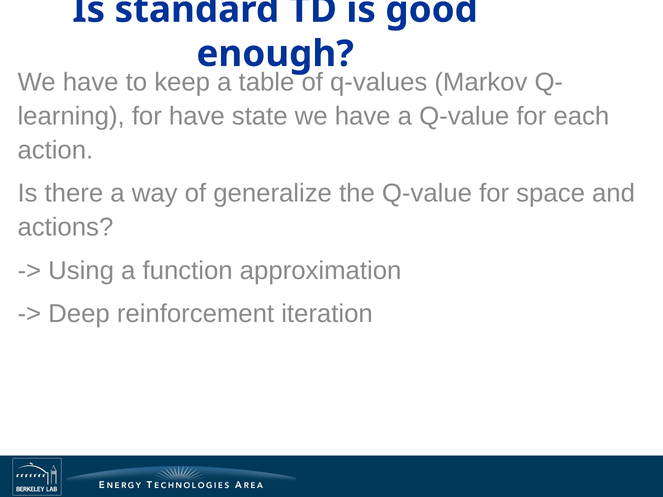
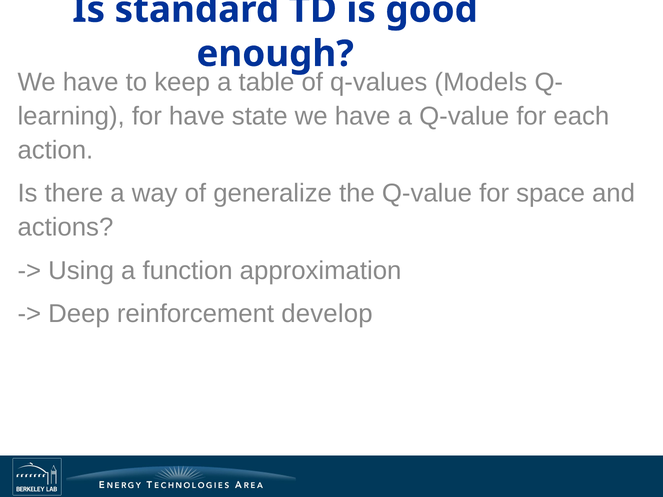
Markov: Markov -> Models (481, 82)
iteration: iteration -> develop (327, 314)
